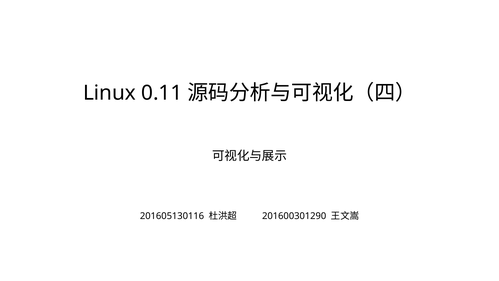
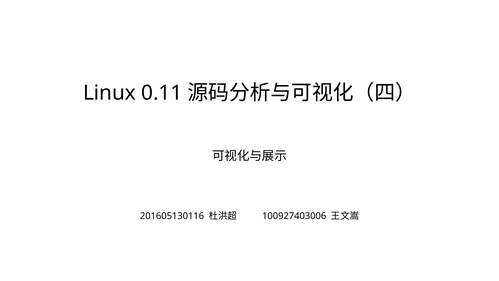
201600301290: 201600301290 -> 100927403006 (294, 216)
